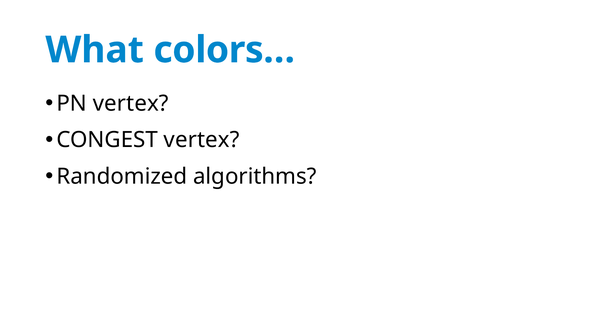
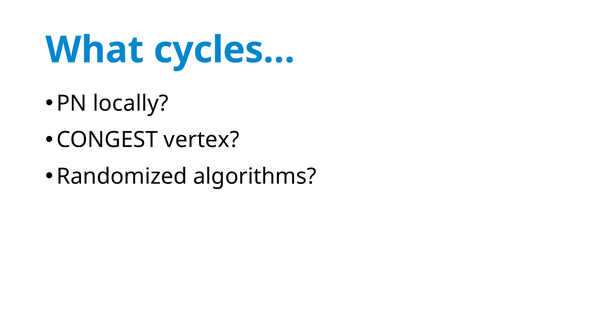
colors…: colors… -> cycles… (224, 50)
PN vertex: vertex -> locally (131, 103)
